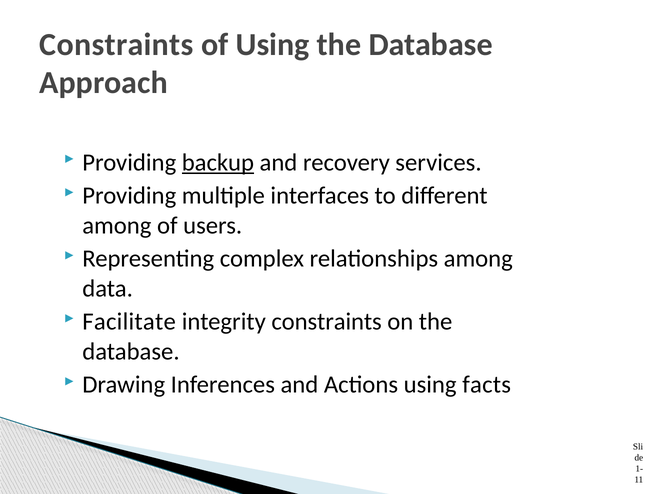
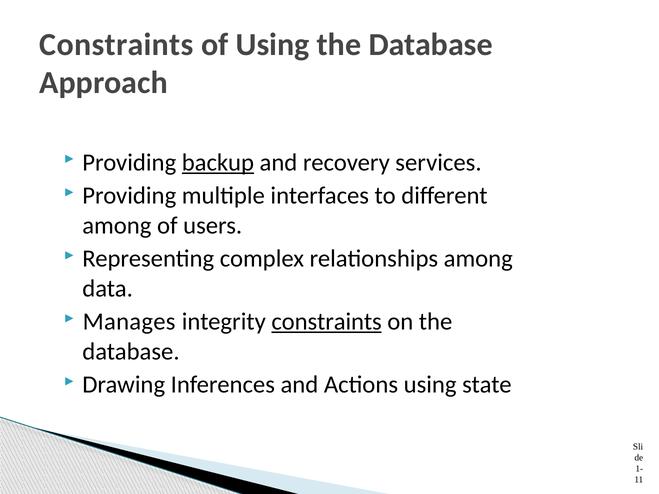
Facilitate: Facilitate -> Manages (129, 322)
constraints underline: none -> present (327, 322)
facts: facts -> state (487, 385)
